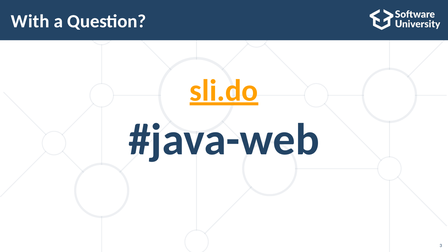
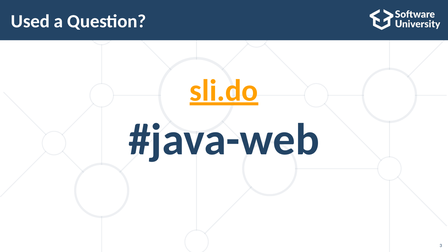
With: With -> Used (30, 21)
